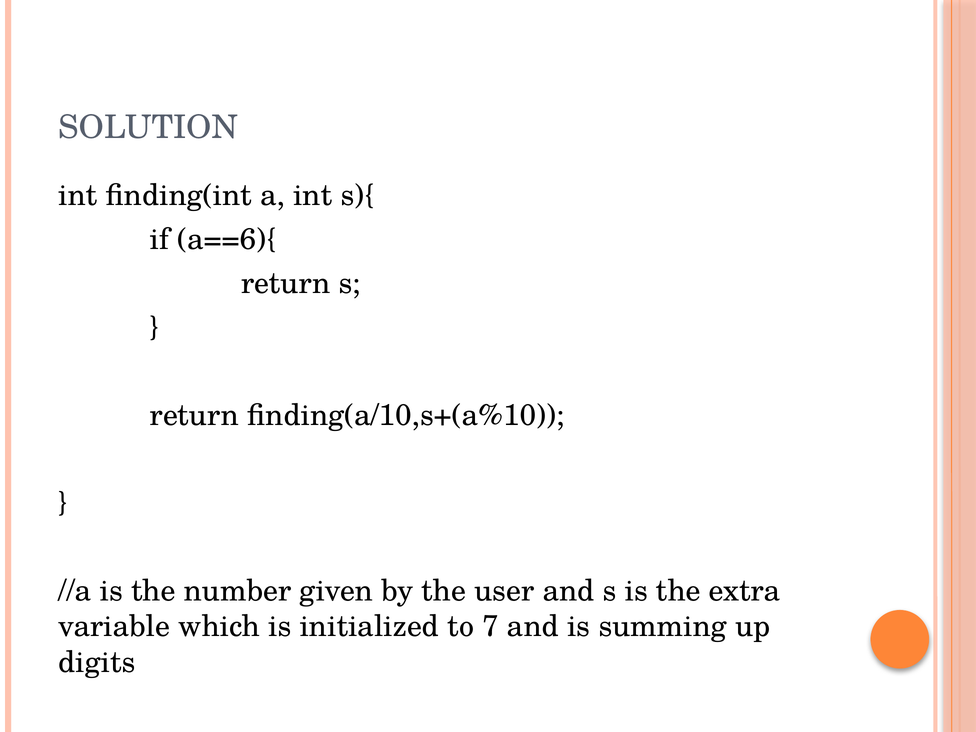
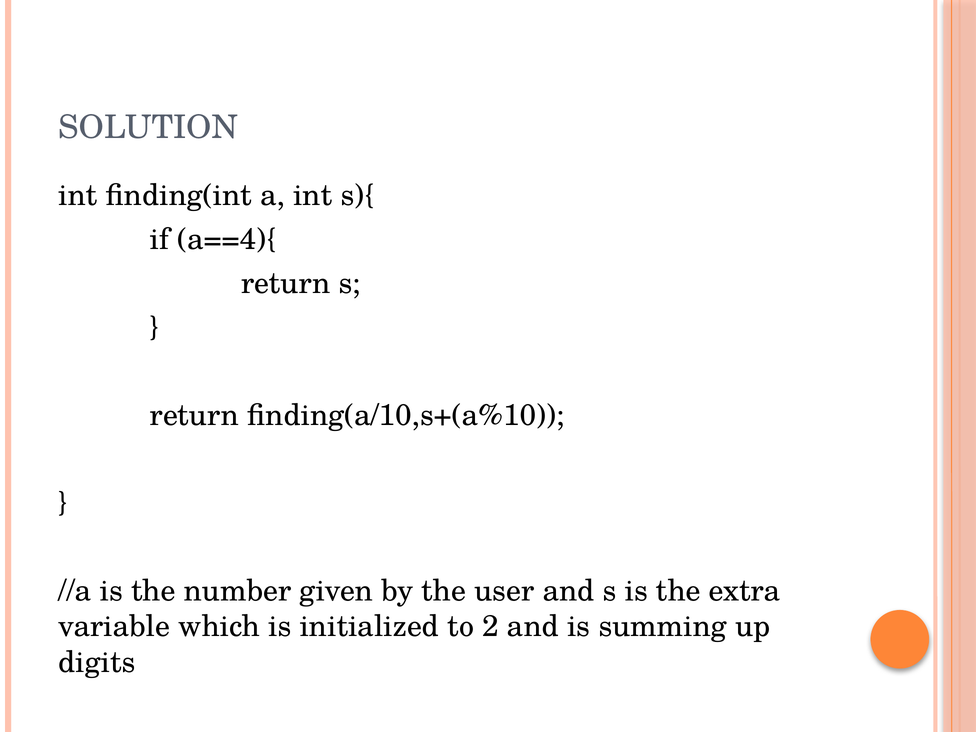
a==6){: a==6){ -> a==4){ (227, 240)
7: 7 -> 2 (490, 627)
